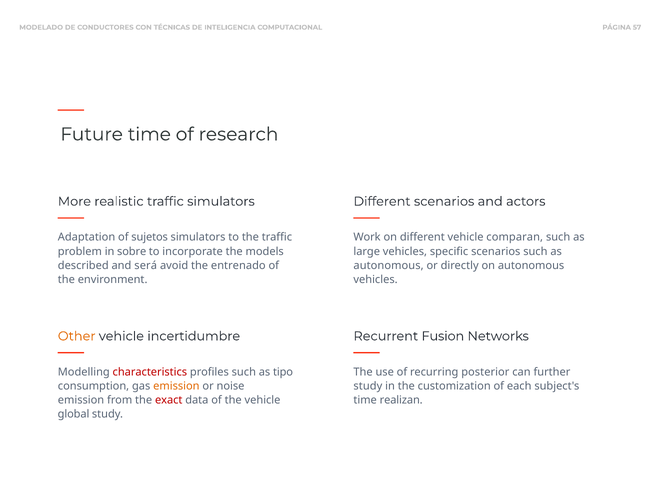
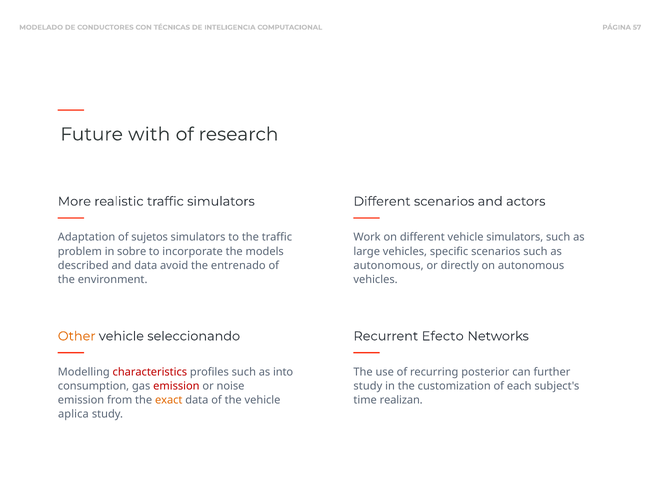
Future time: time -> with (149, 134)
vehicle comparan: comparan -> simulators (515, 237)
and será: será -> data (146, 266)
incertidumbre: incertidumbre -> seleccionando (194, 336)
Fusion: Fusion -> Efecto (443, 336)
tipo: tipo -> into (283, 372)
emission colour: orange -> red (176, 386)
exact colour: red -> orange (169, 400)
global: global -> aplica (73, 414)
